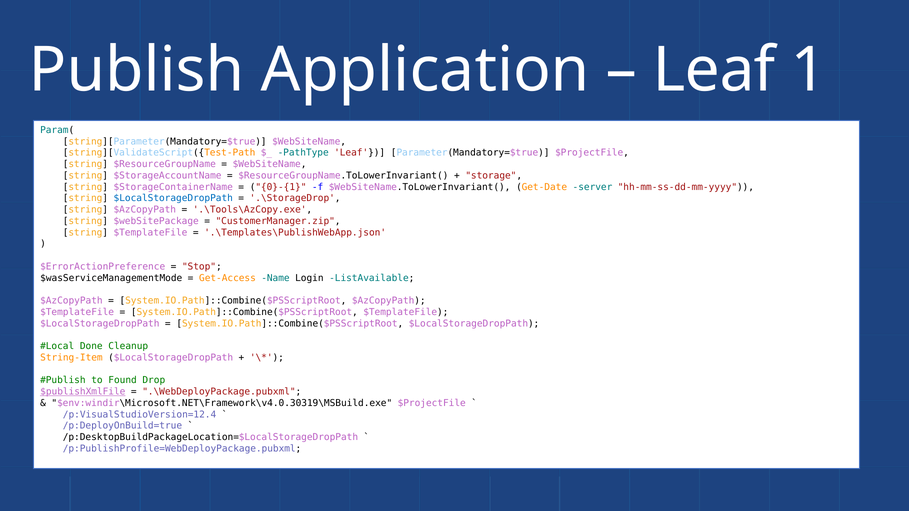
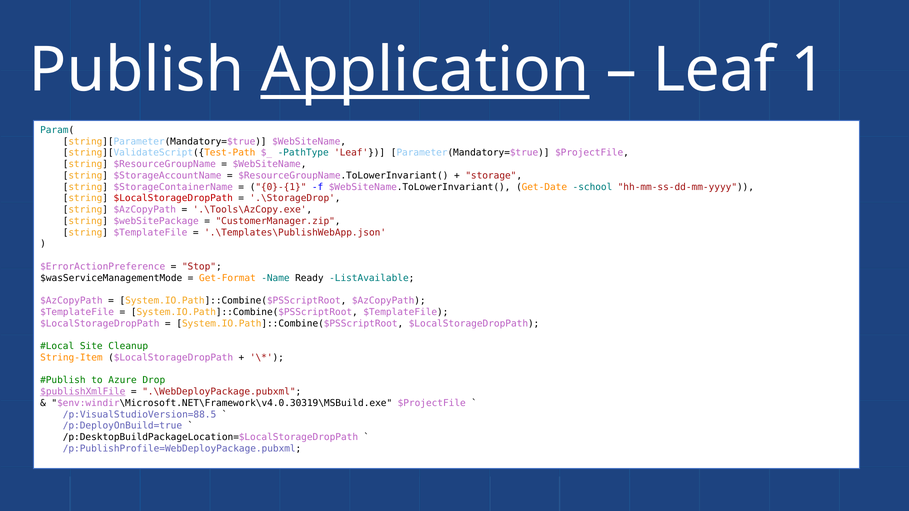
Application underline: none -> present (425, 70)
server: server -> school (592, 187)
$LocalStorageDropPath colour: blue -> red (173, 198)
Get-Access: Get-Access -> Get-Format (227, 278)
Login: Login -> Ready (309, 278)
Done: Done -> Site (91, 346)
Found: Found -> Azure (123, 381)
/p:VisualStudioVersion=12.4: /p:VisualStudioVersion=12.4 -> /p:VisualStudioVersion=88.5 (140, 415)
